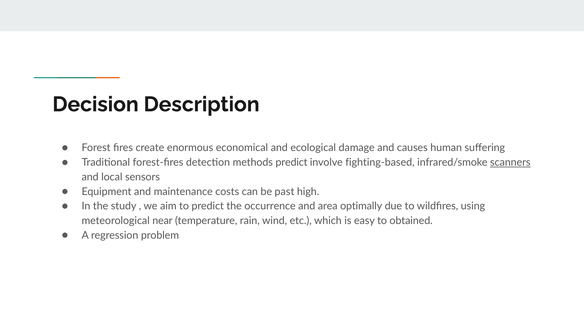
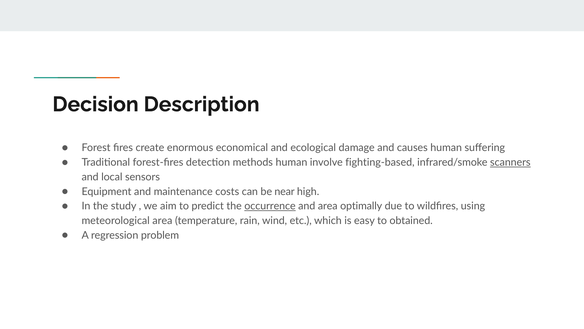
methods predict: predict -> human (291, 162)
past: past -> near (285, 191)
occurrence underline: none -> present (270, 206)
meteorological near: near -> area (162, 220)
